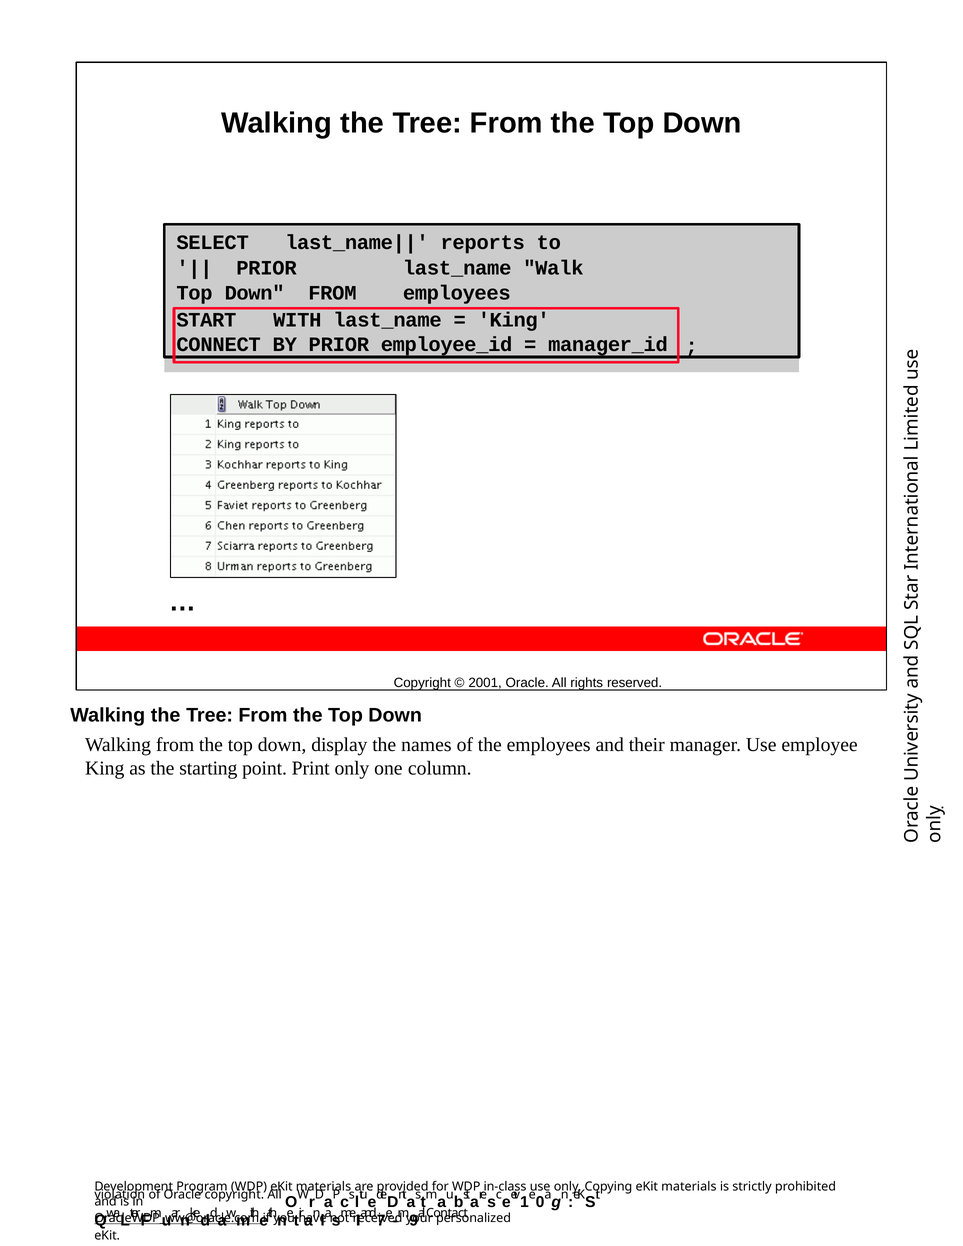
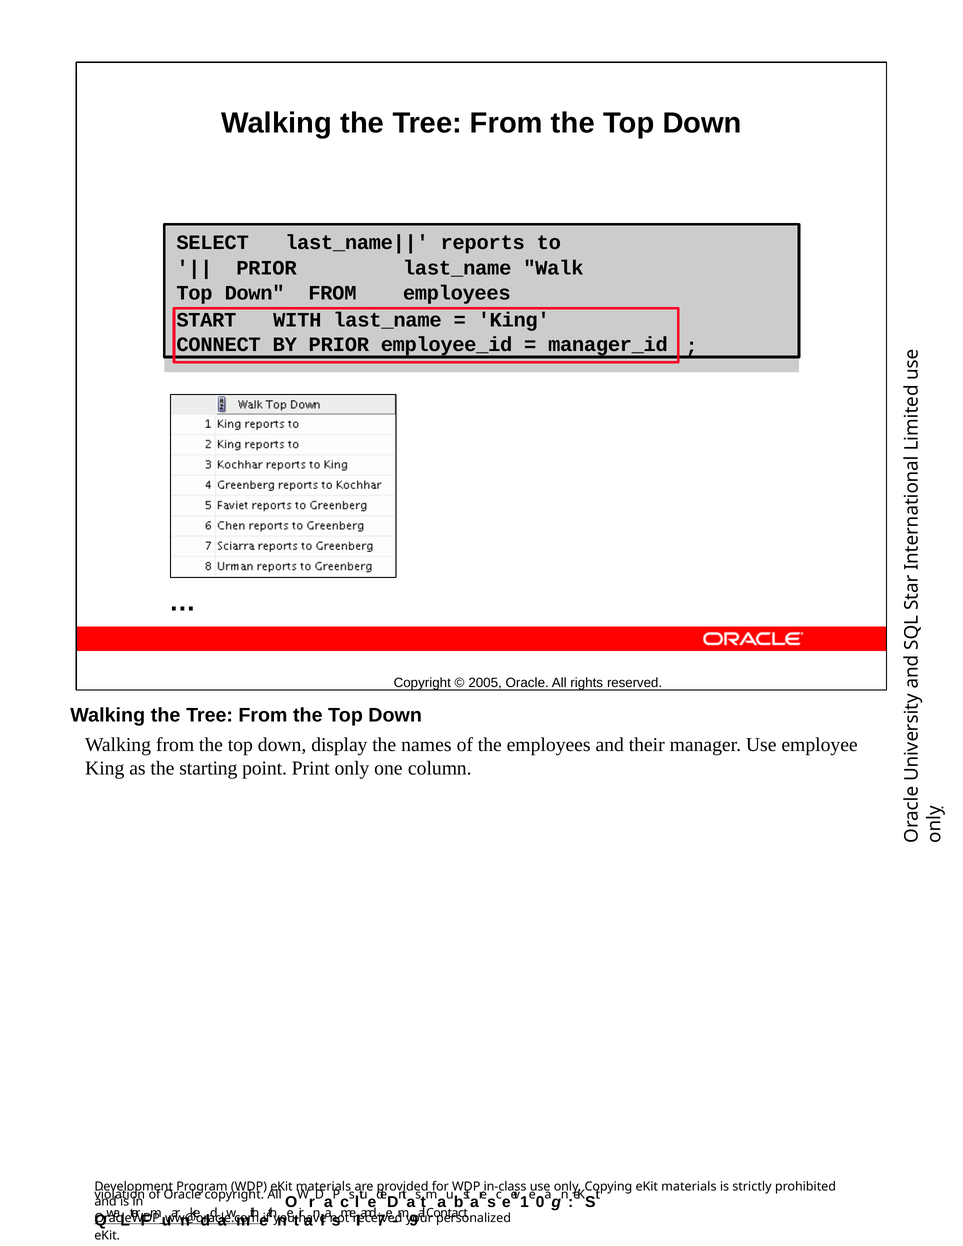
2001: 2001 -> 2005 (485, 683)
